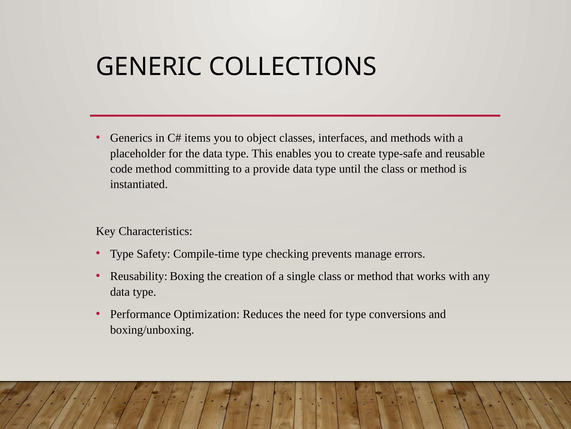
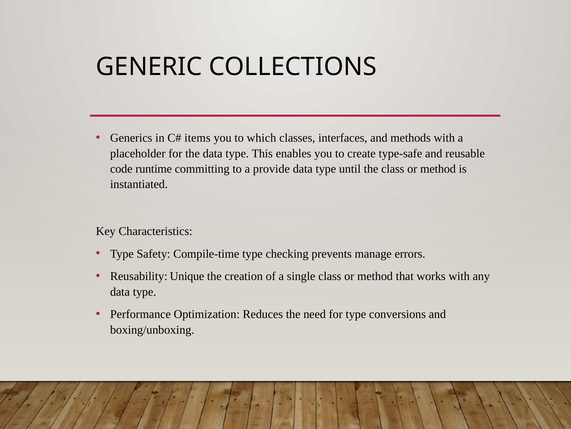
object: object -> which (261, 138)
code method: method -> runtime (154, 169)
Boxing: Boxing -> Unique (187, 276)
